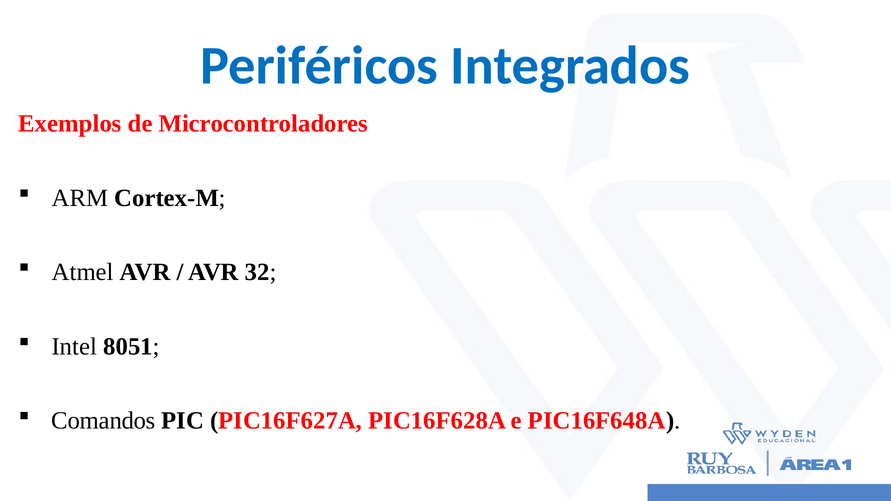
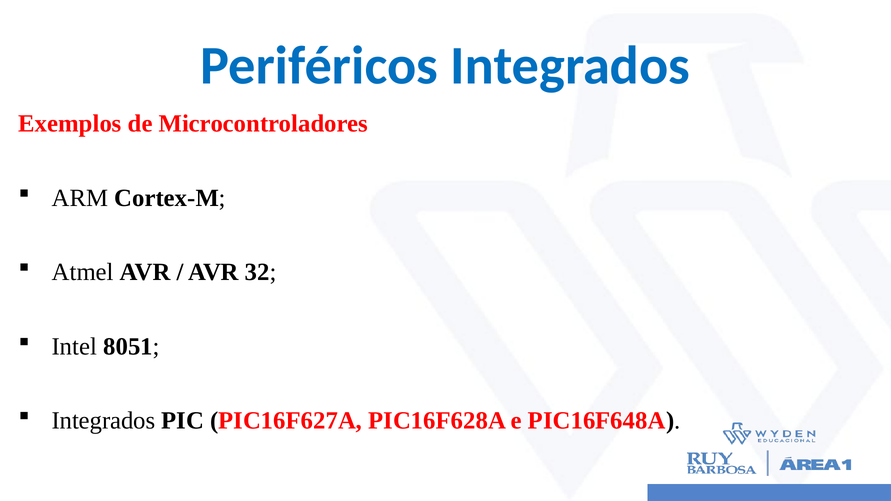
Comandos: Comandos -> Integrados (103, 421)
